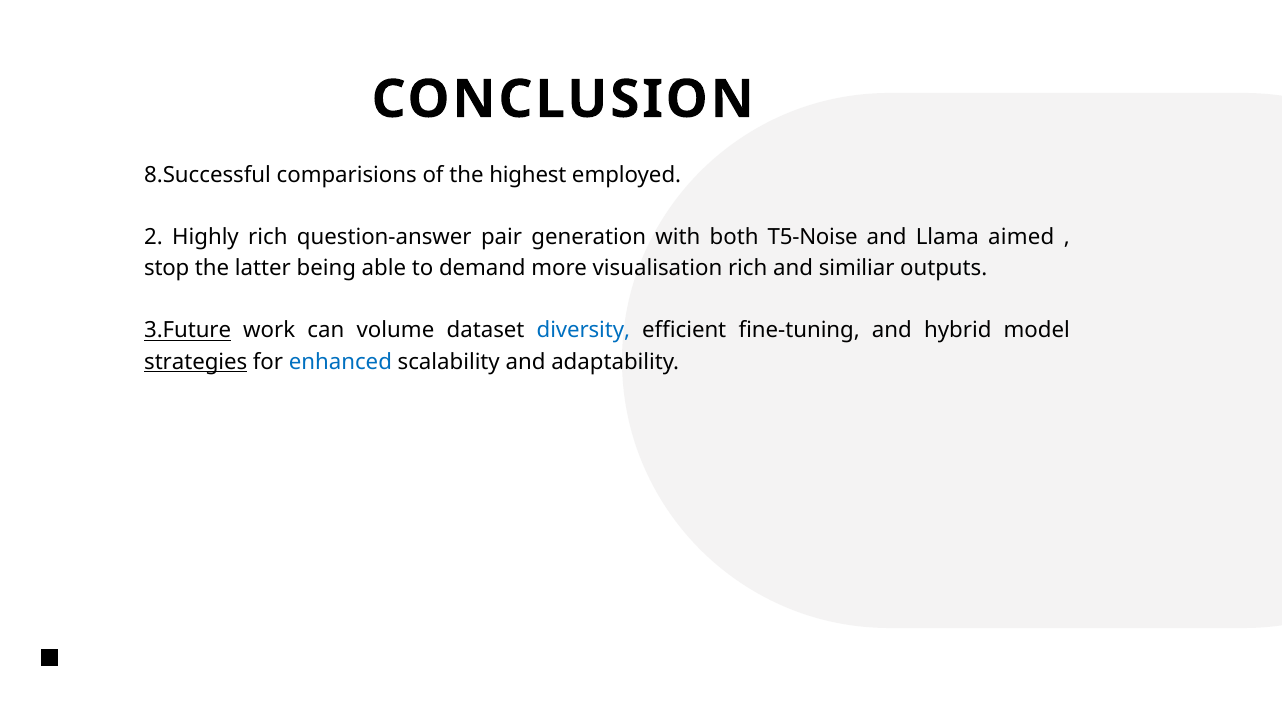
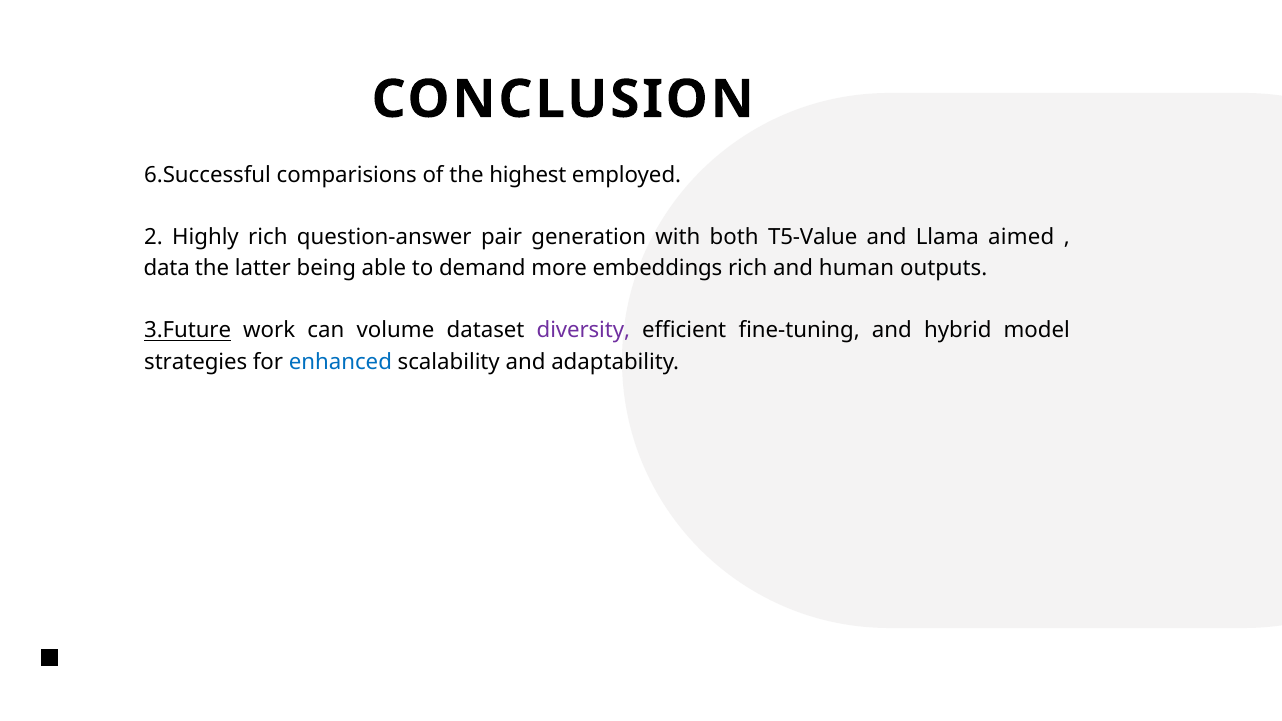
8.Successful: 8.Successful -> 6.Successful (208, 175)
T5-Noise: T5-Noise -> T5-Value (813, 237)
stop: stop -> data (167, 268)
visualisation: visualisation -> embeddings (657, 268)
similiar: similiar -> human (856, 268)
diversity colour: blue -> purple (583, 331)
strategies underline: present -> none (196, 362)
